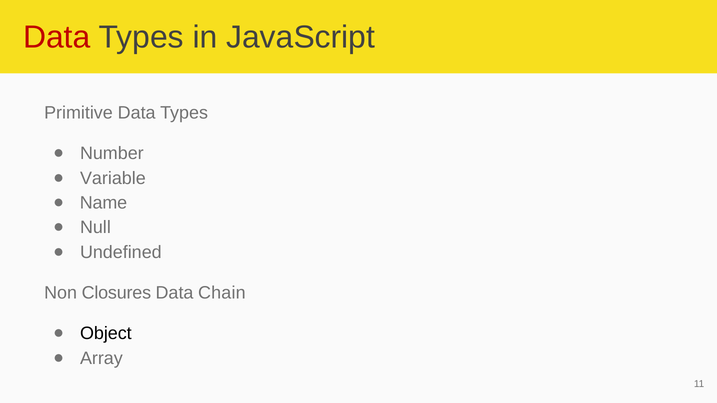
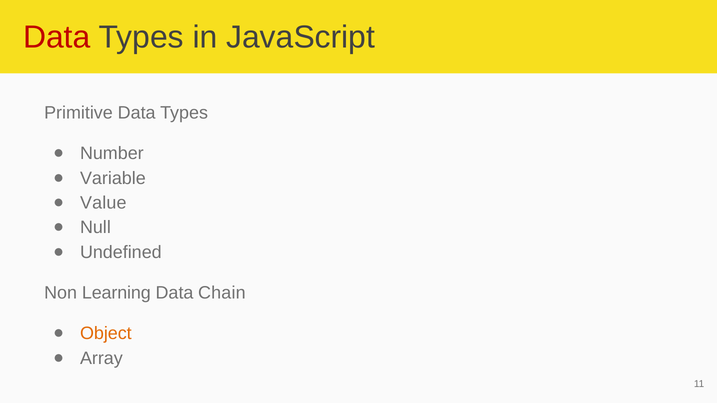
Name: Name -> Value (103, 203)
Closures: Closures -> Learning (116, 293)
Object colour: black -> orange (106, 334)
